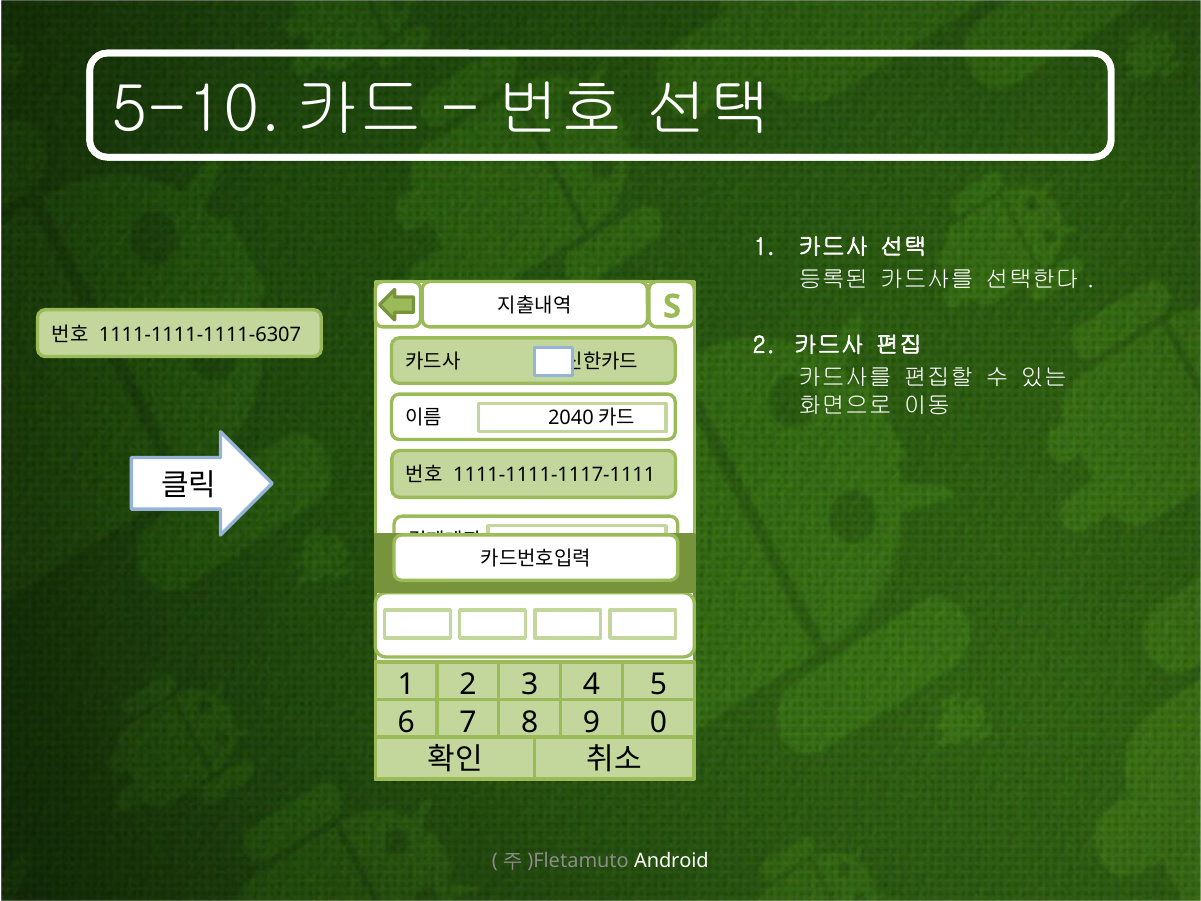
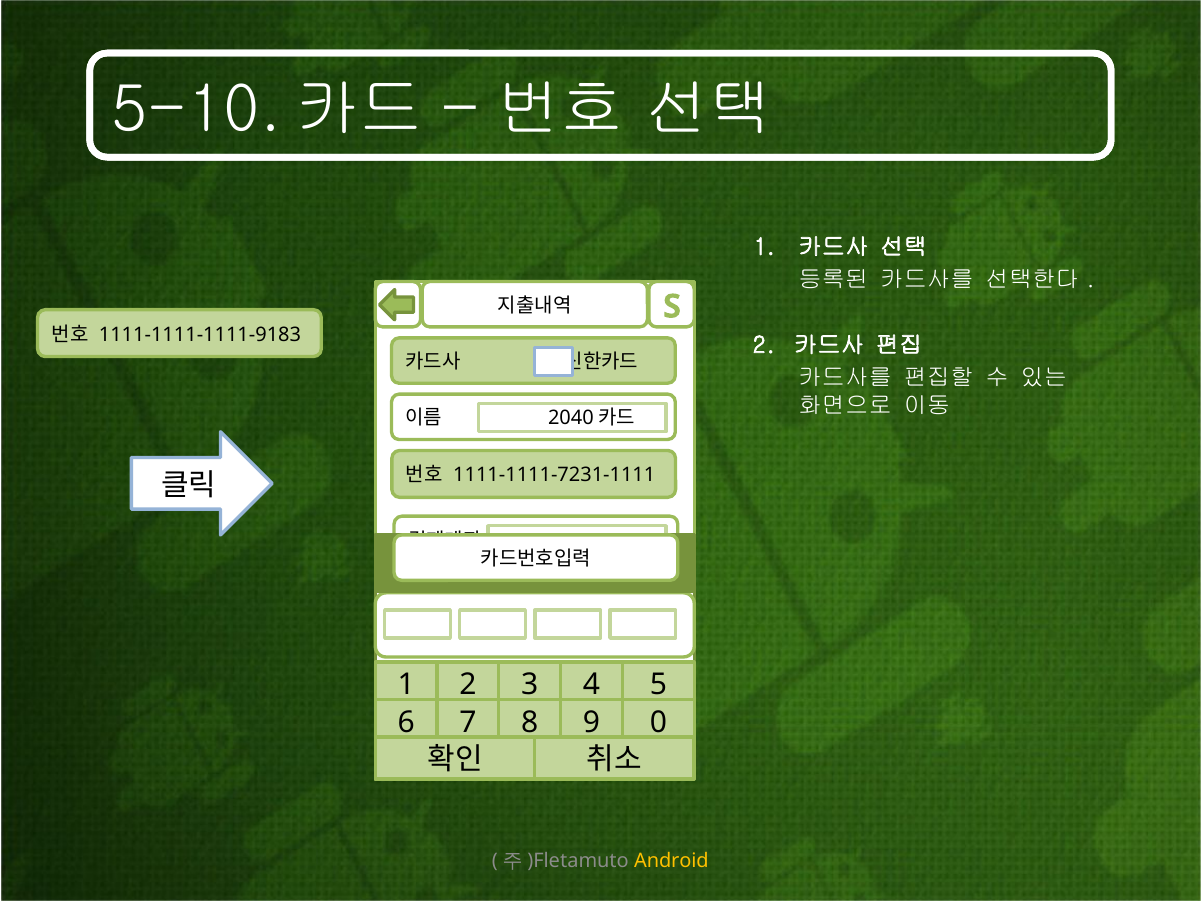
1111-1111-1111-6307: 1111-1111-1111-6307 -> 1111-1111-1111-9183 (200, 334)
1111-1111-1117-1111: 1111-1111-1117-1111 -> 1111-1111-7231-1111 (554, 475)
Android colour: white -> yellow (671, 860)
